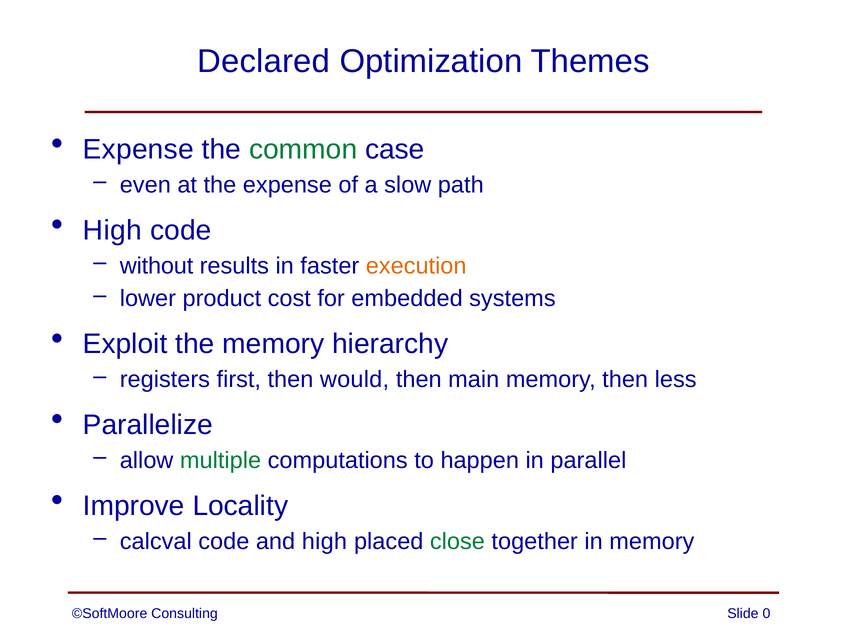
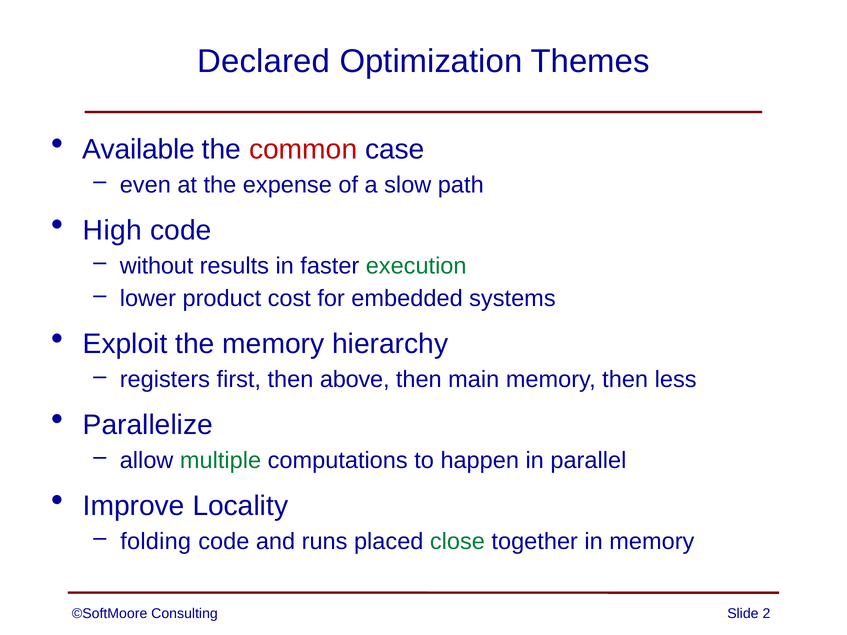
Expense: Expense -> Available (139, 150)
common colour: green -> red (303, 150)
execution colour: orange -> green (416, 266)
would: would -> above (355, 380)
calcval: calcval -> folding (156, 542)
and high: high -> runs (325, 542)
0: 0 -> 2 (766, 614)
